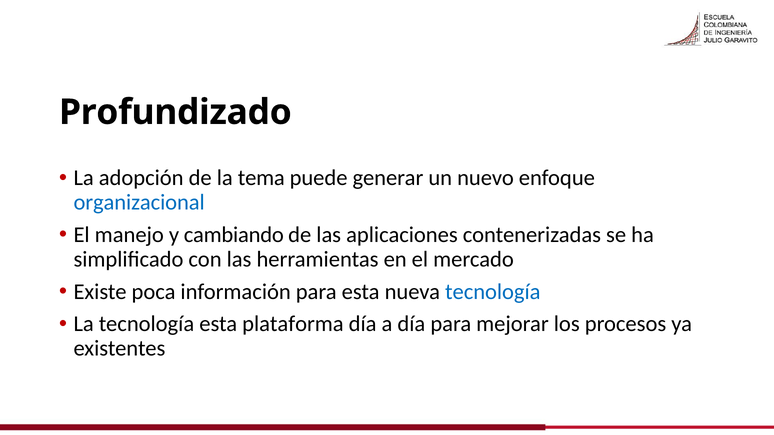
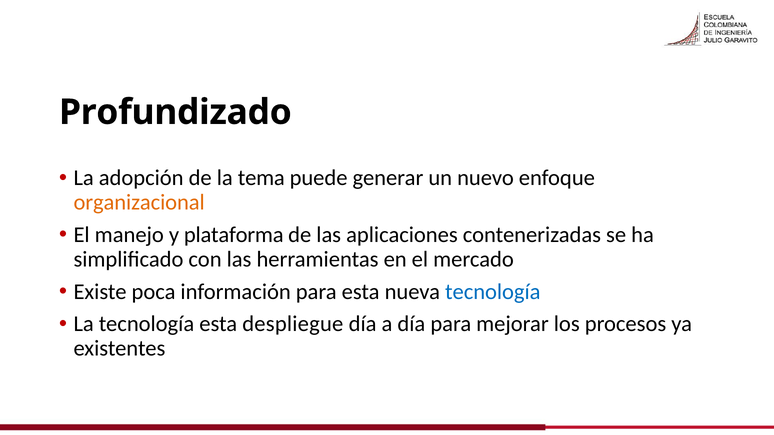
organizacional colour: blue -> orange (139, 203)
cambiando: cambiando -> plataforma (234, 235)
plataforma: plataforma -> despliegue (293, 324)
